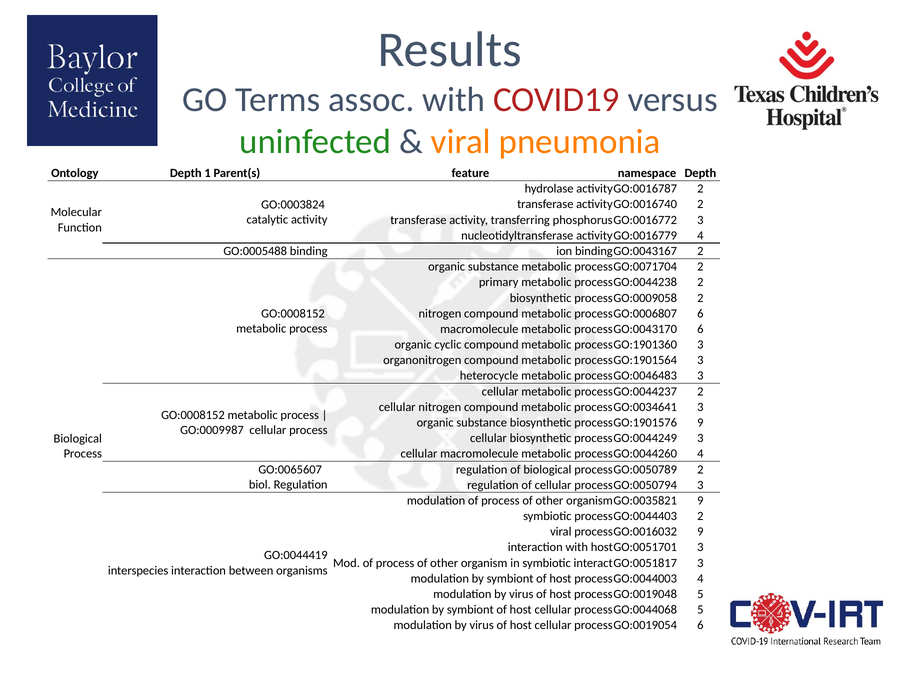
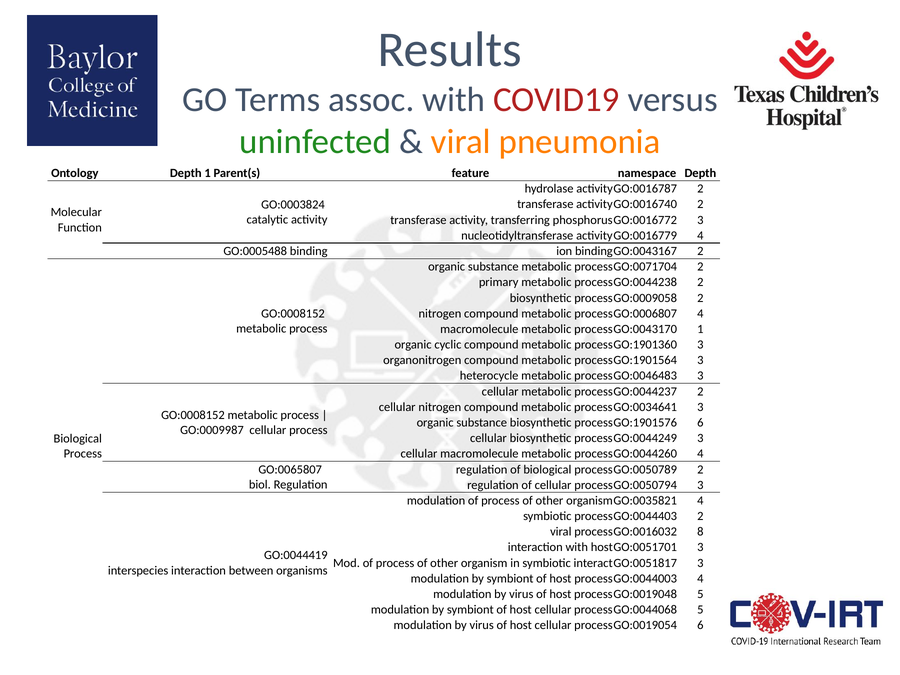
6: 6 -> 4 (700, 313)
6: 6 -> 1 (700, 329)
9: 9 -> 6 (700, 423)
GO:0065607: GO:0065607 -> GO:0065807 (290, 470)
9: 9 -> 4 (700, 501)
9: 9 -> 8 (700, 532)
